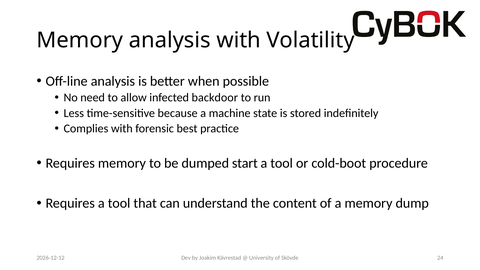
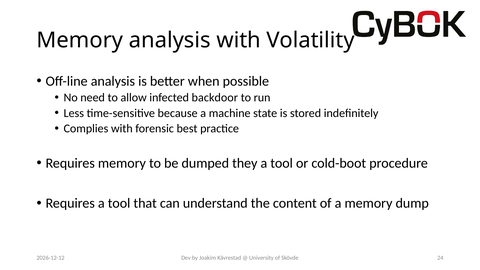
start: start -> they (245, 163)
